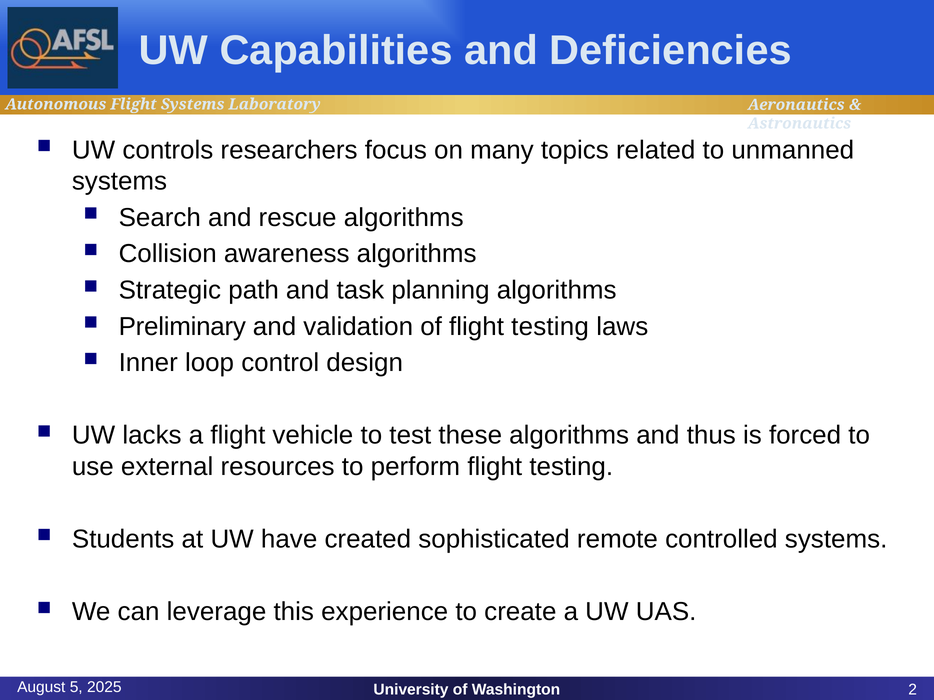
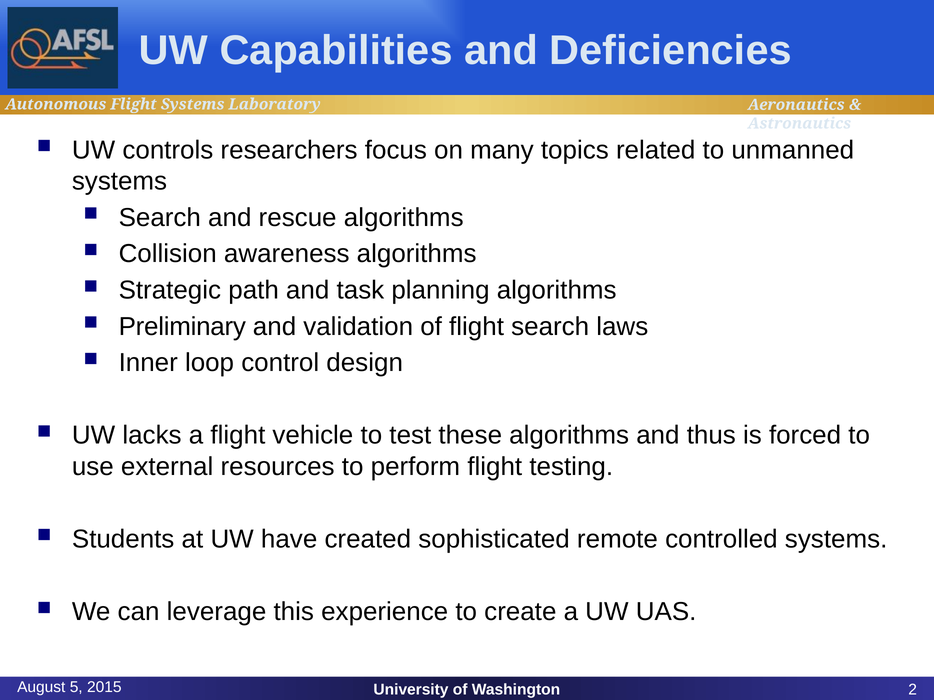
of flight testing: testing -> search (550, 327)
2025: 2025 -> 2015 (104, 688)
